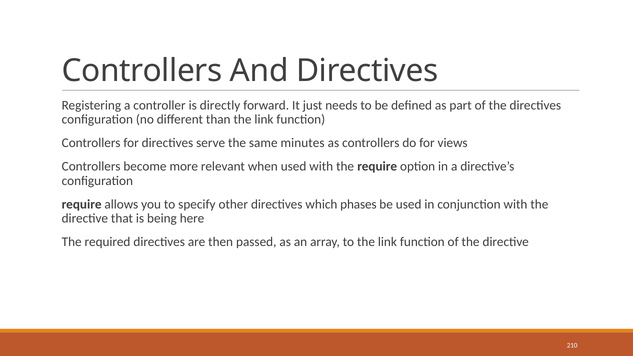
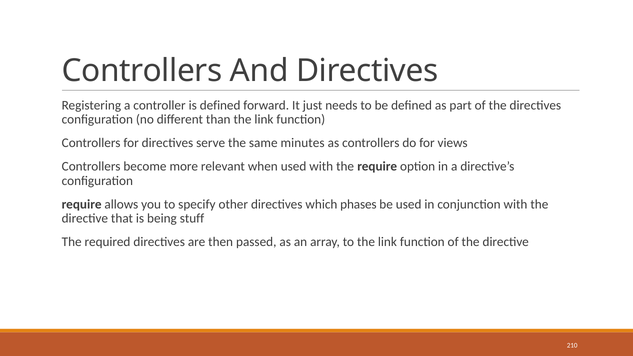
is directly: directly -> defined (220, 105)
here: here -> stuff (192, 219)
